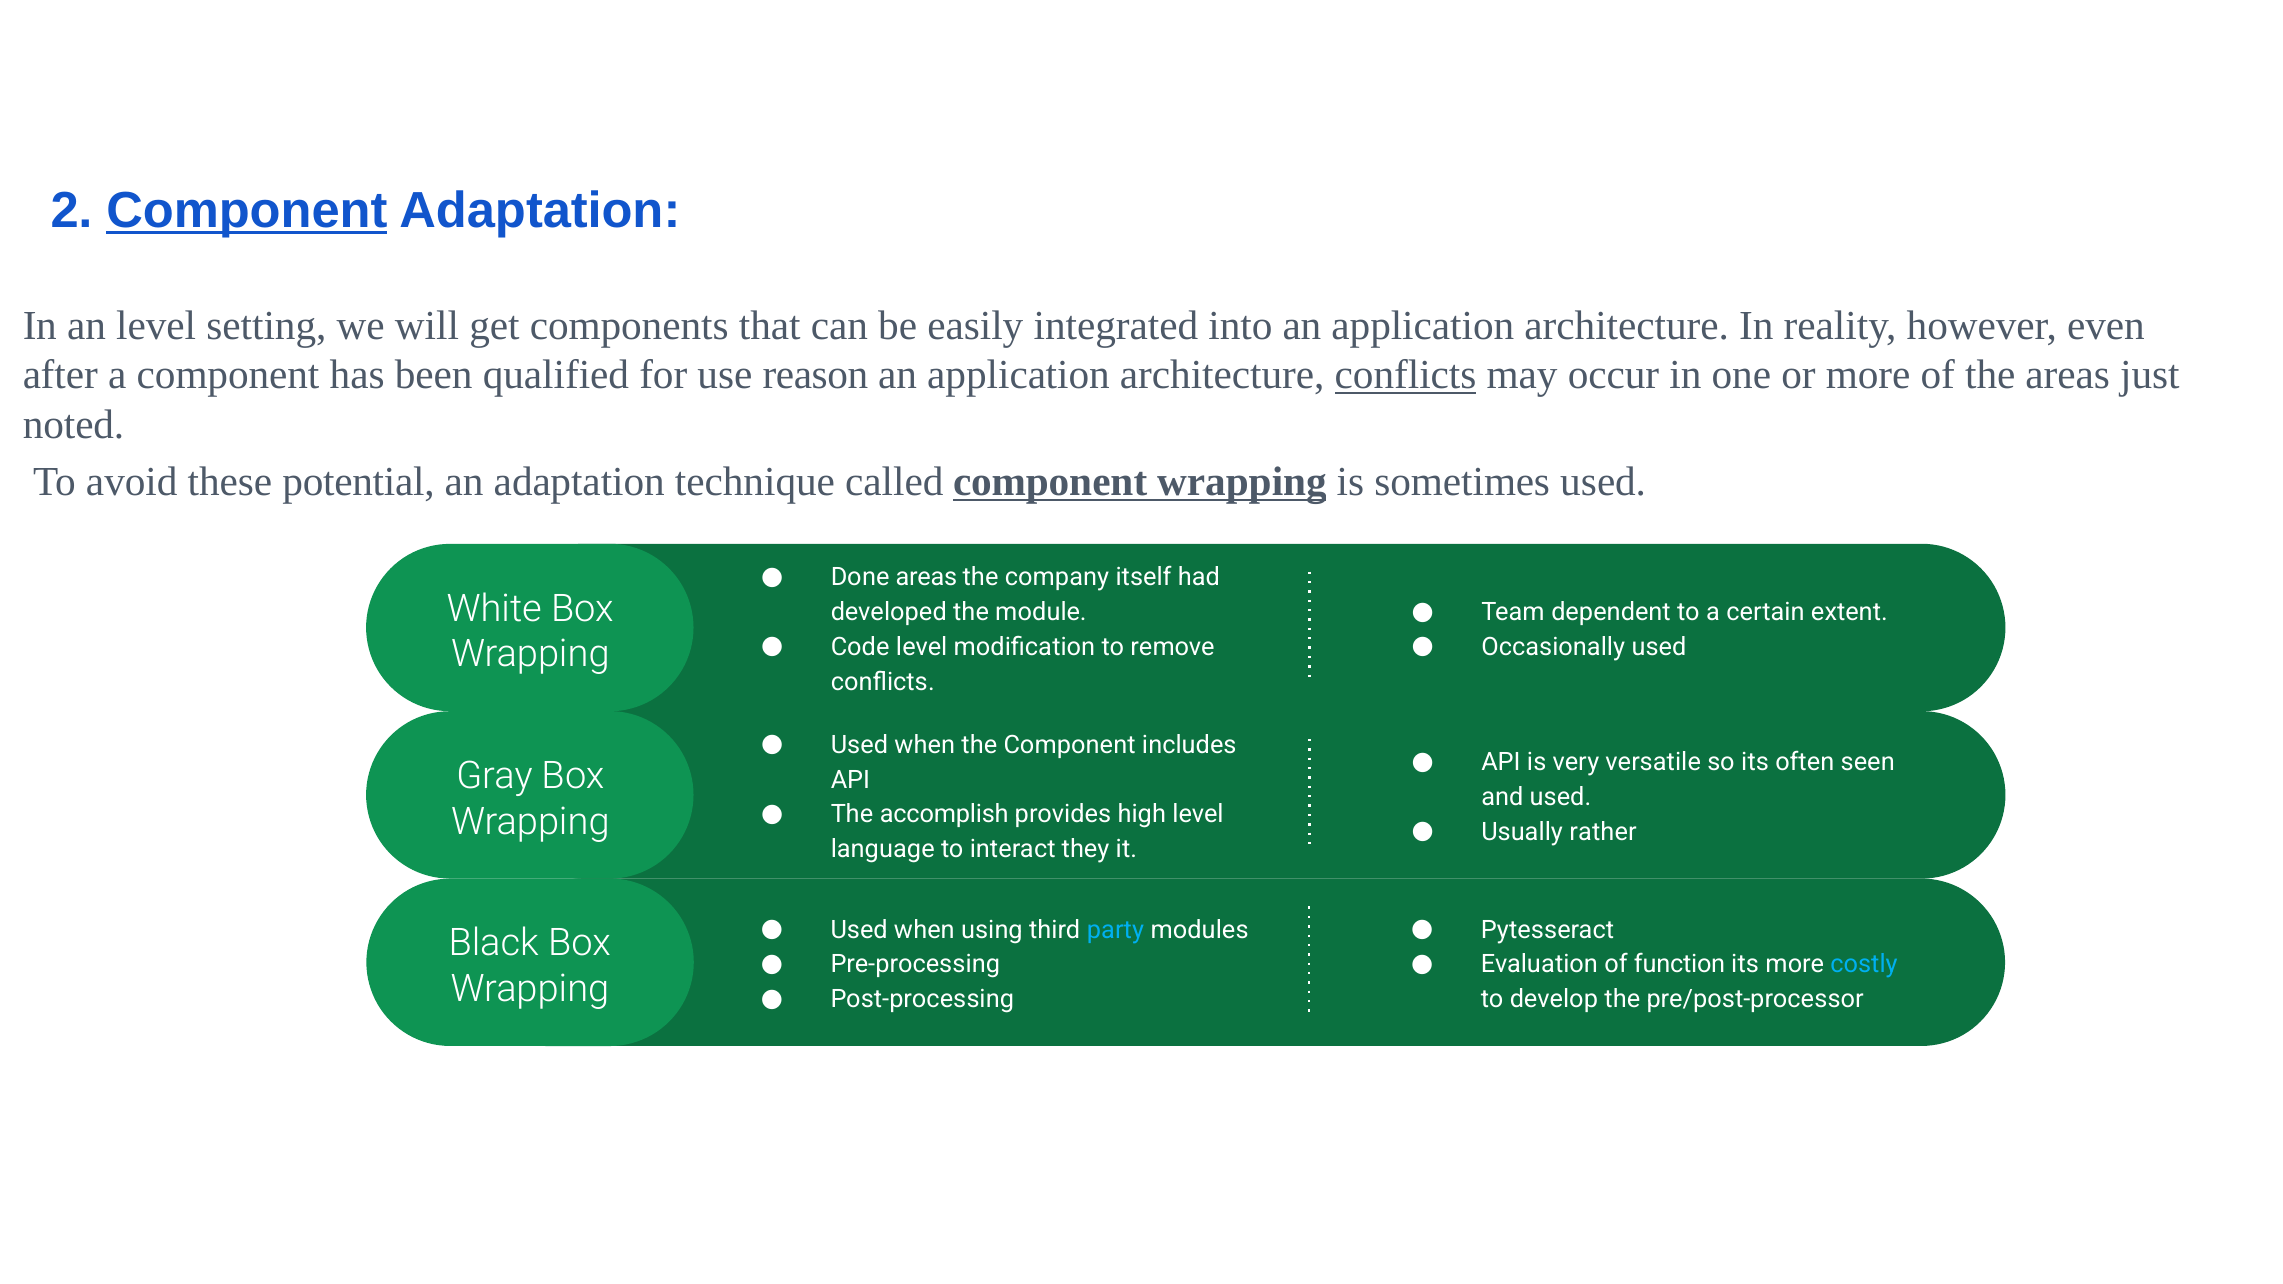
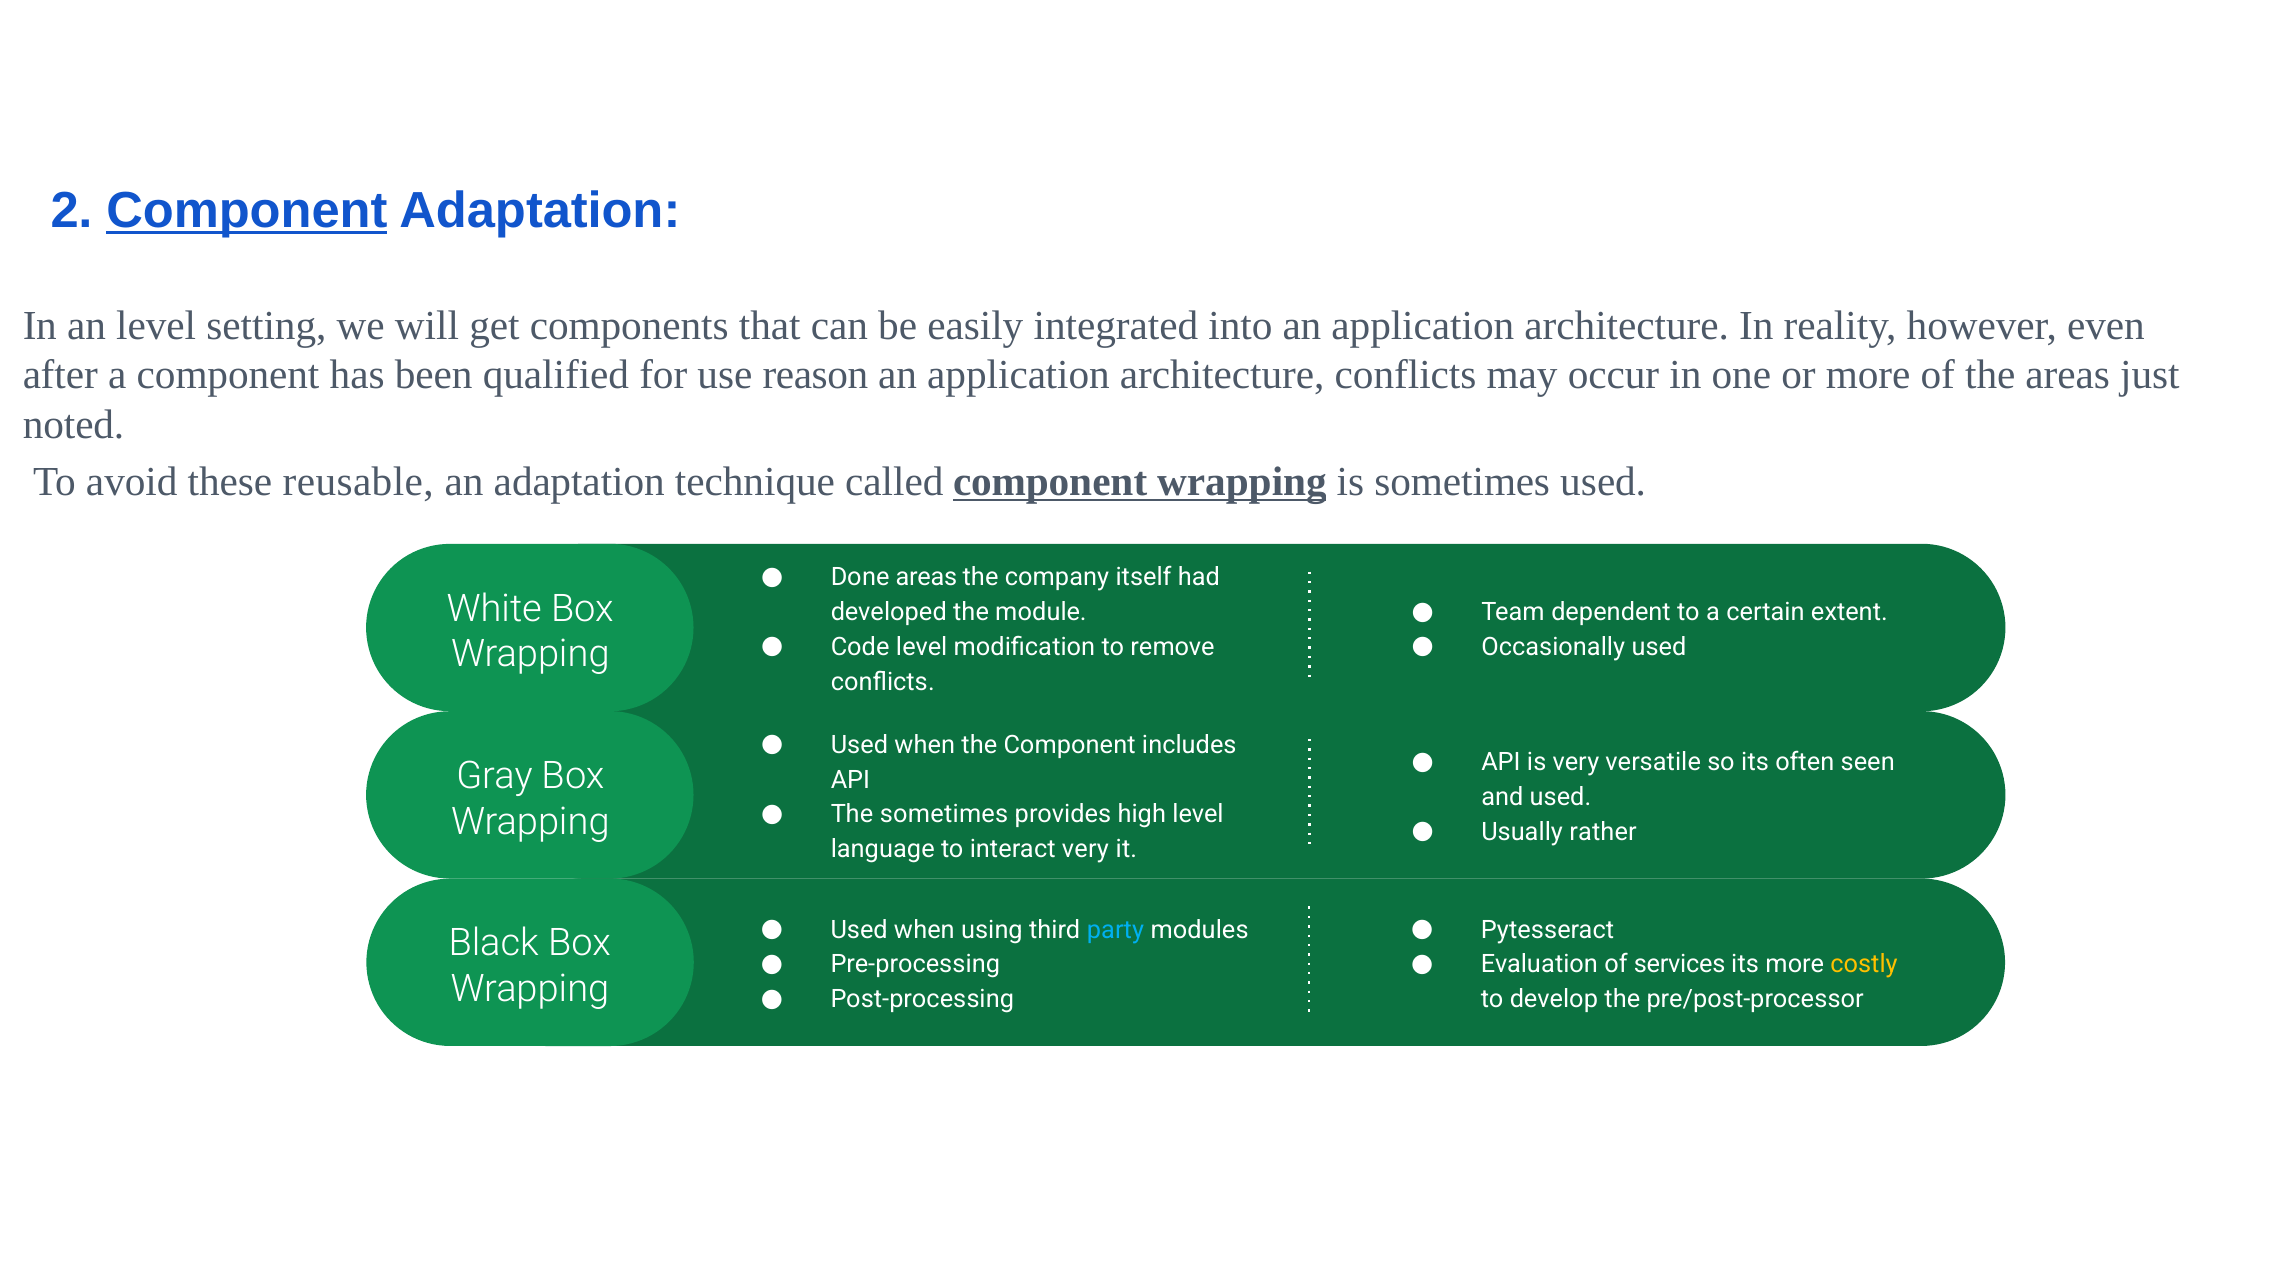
conflicts underline: present -> none (1406, 375)
potential: potential -> reusable (358, 482)
The accomplish: accomplish -> sometimes (944, 815)
interact they: they -> very (1085, 850)
function: function -> services (1680, 965)
costly colour: light blue -> yellow (1864, 965)
